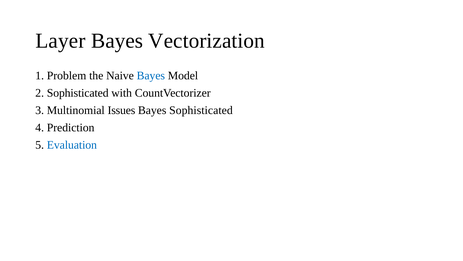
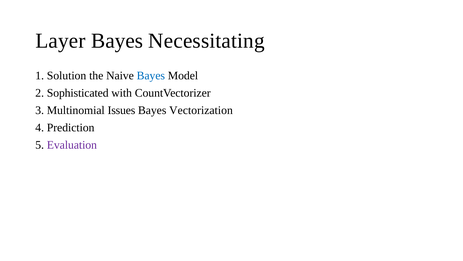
Vectorization: Vectorization -> Necessitating (207, 41)
Problem: Problem -> Solution (67, 76)
Bayes Sophisticated: Sophisticated -> Vectorization (201, 110)
Evaluation colour: blue -> purple (72, 145)
